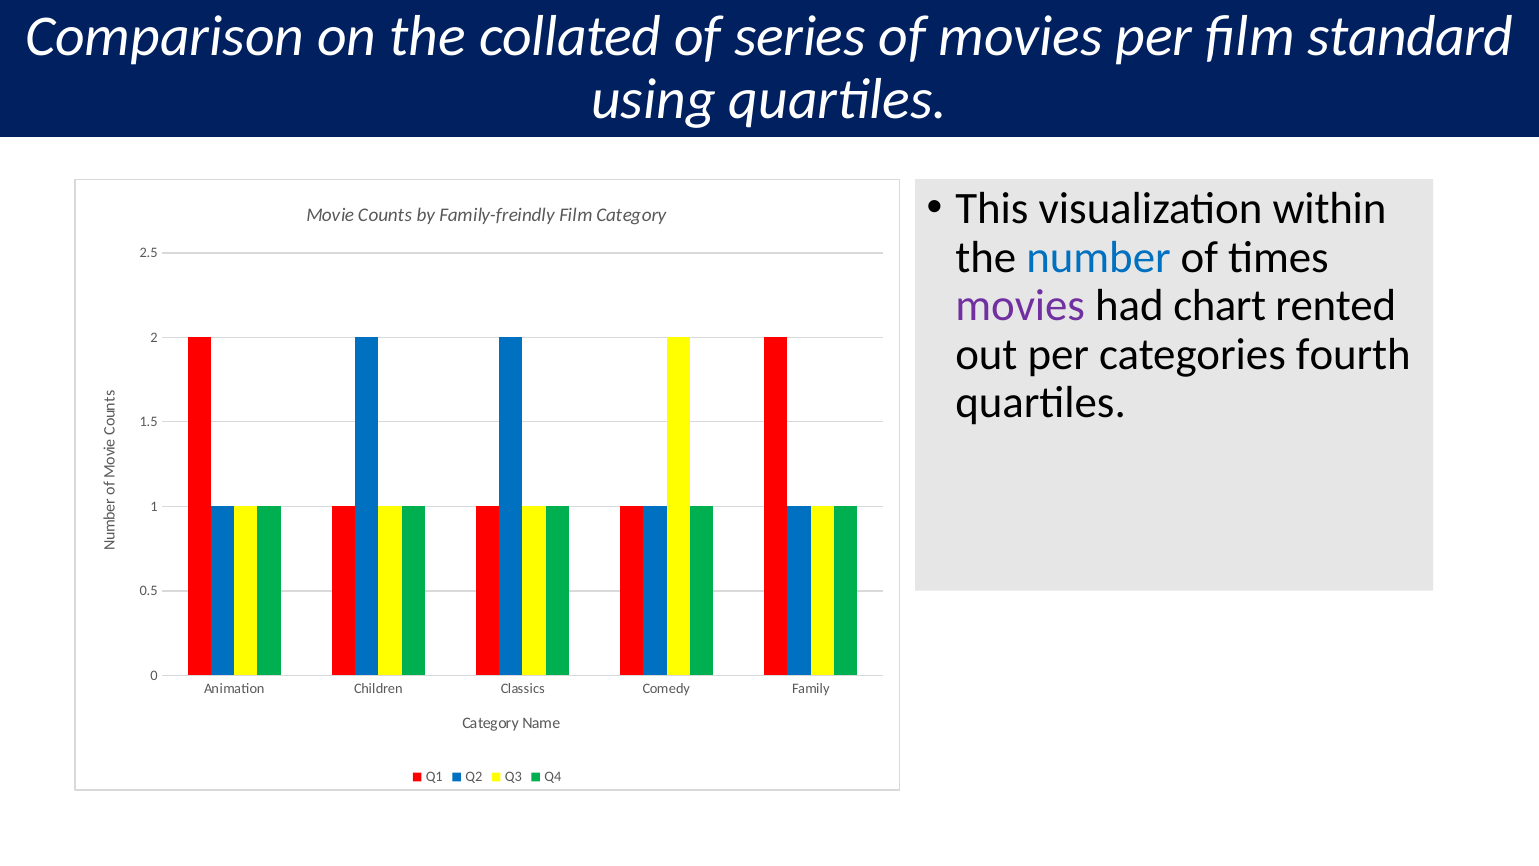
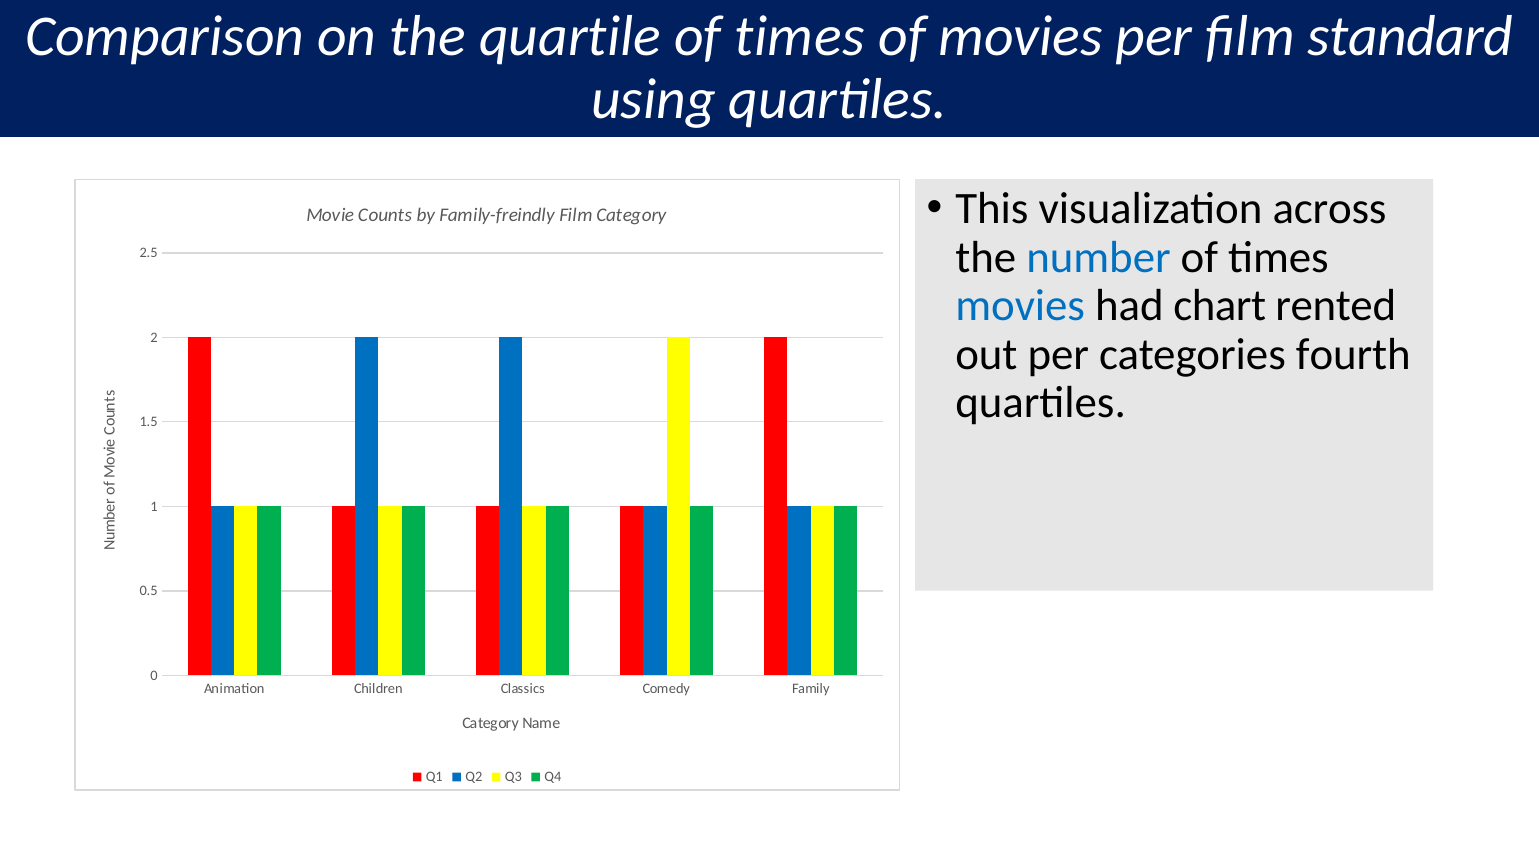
collated: collated -> quartile (570, 37)
series: series -> times (800, 37)
within: within -> across (1329, 209)
movies colour: purple -> blue (1020, 306)
